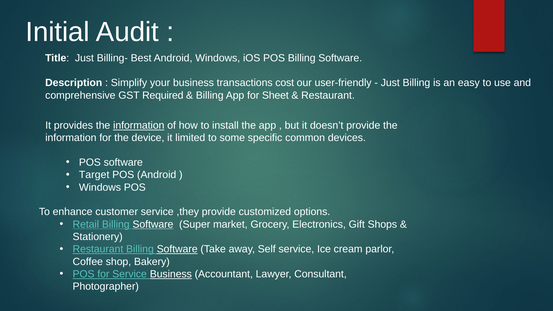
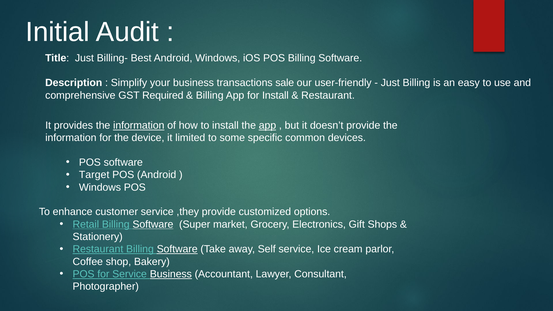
cost: cost -> sale (285, 83)
for Sheet: Sheet -> Install (275, 95)
app underline: none -> present (267, 125)
